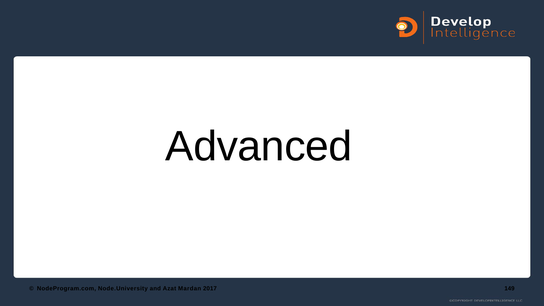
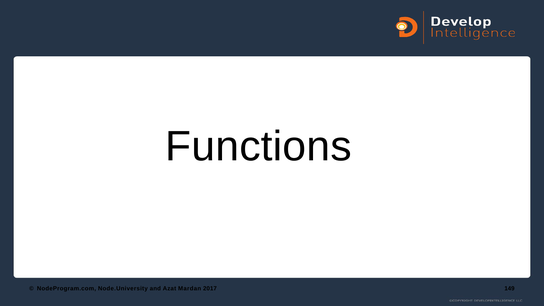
Advanced: Advanced -> Functions (259, 146)
